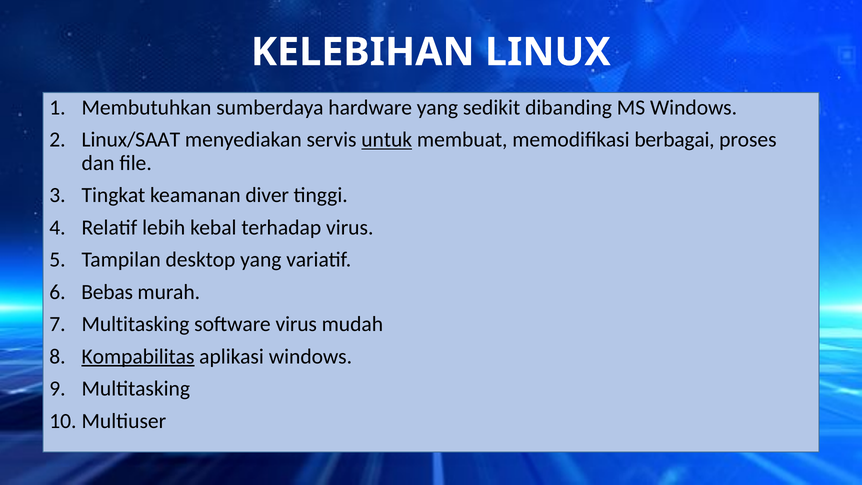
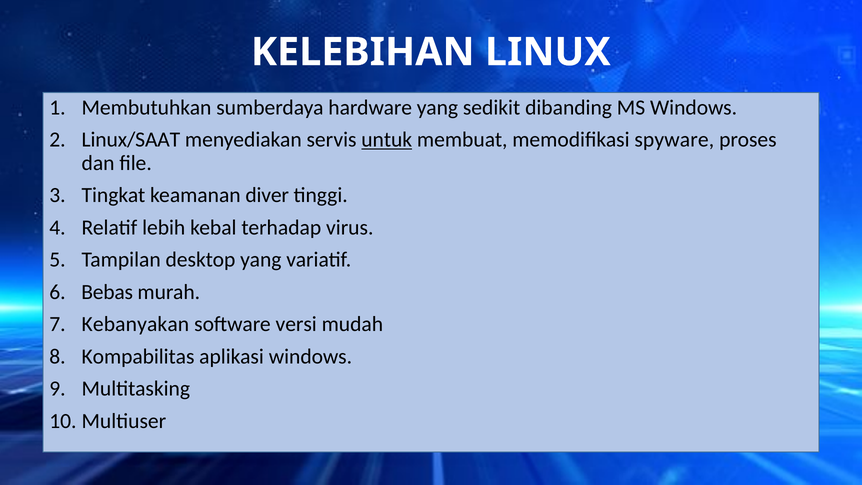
berbagai: berbagai -> spyware (674, 140)
Multitasking: Multitasking -> Kebanyakan (135, 324)
software virus: virus -> versi (296, 324)
Kompabilitas underline: present -> none (138, 356)
